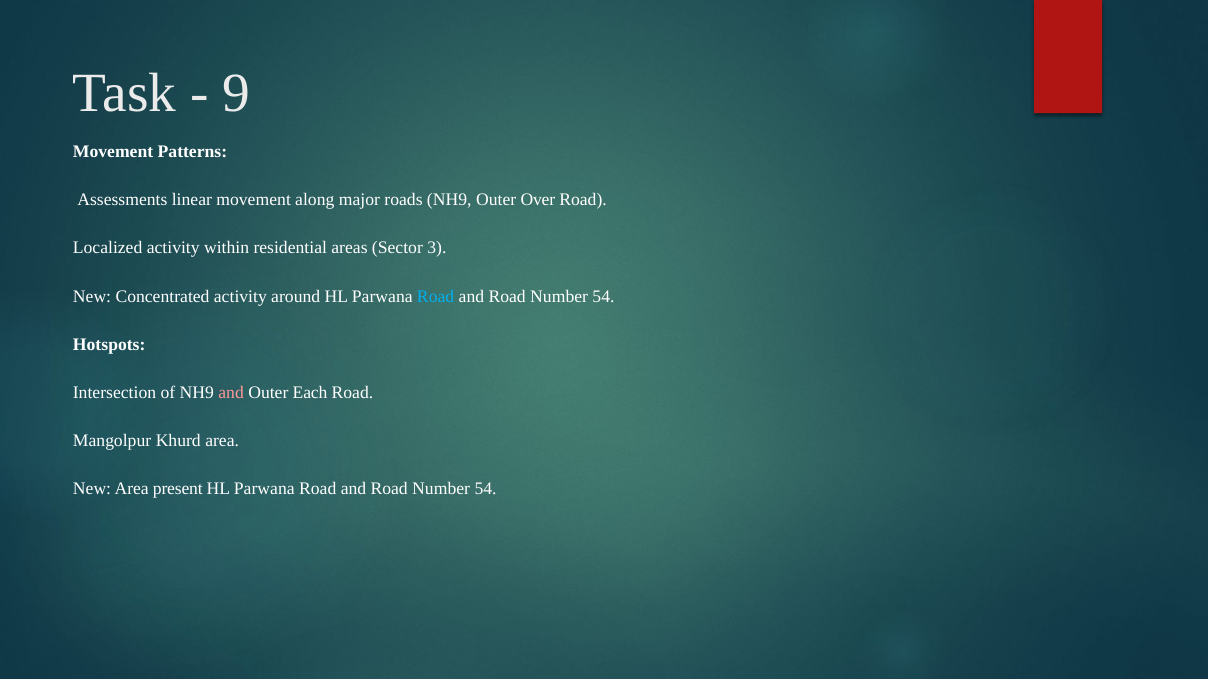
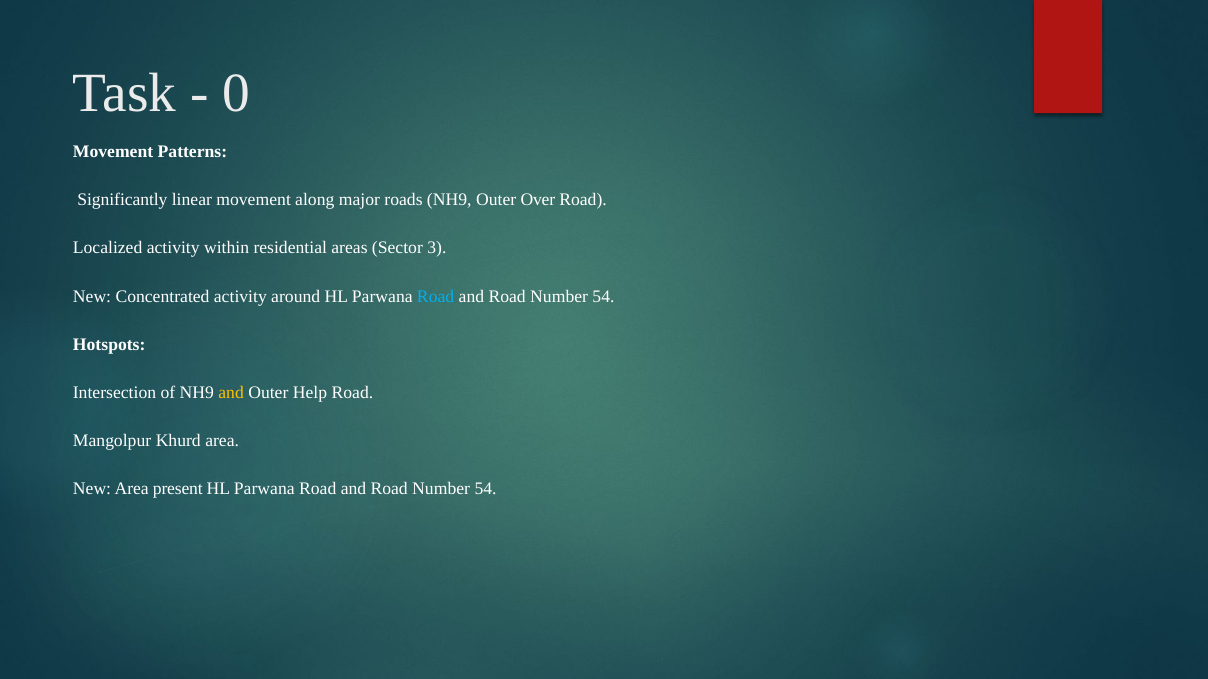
9: 9 -> 0 (237, 93)
Assessments: Assessments -> Significantly (122, 200)
and colour: pink -> yellow (231, 393)
Each: Each -> Help (310, 393)
